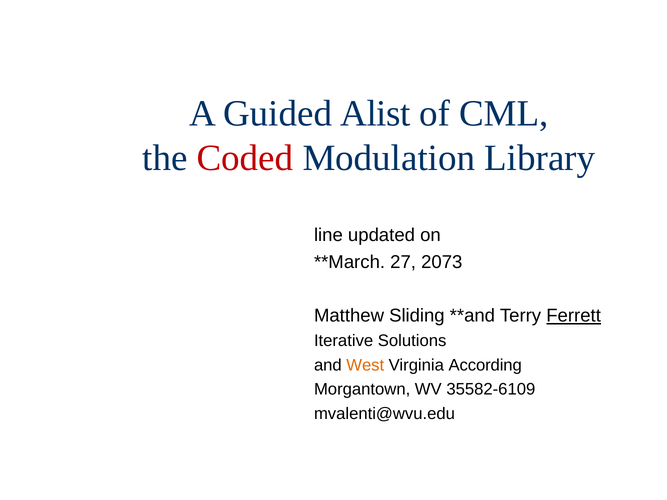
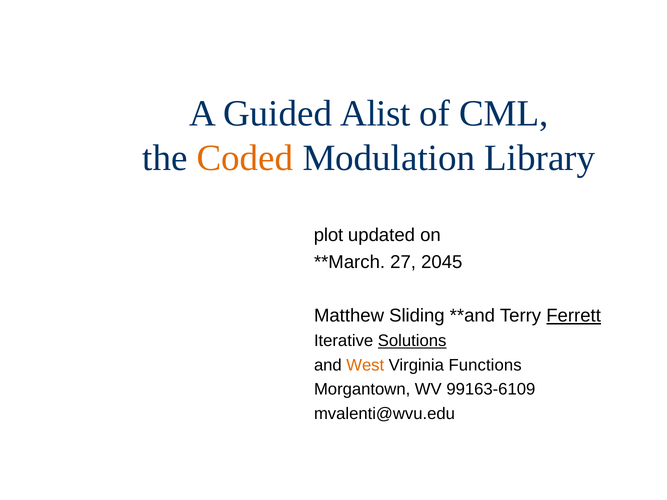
Coded colour: red -> orange (245, 158)
line: line -> plot (329, 235)
2073: 2073 -> 2045 (442, 262)
Solutions underline: none -> present (412, 341)
According: According -> Functions (485, 365)
35582-6109: 35582-6109 -> 99163-6109 (491, 390)
